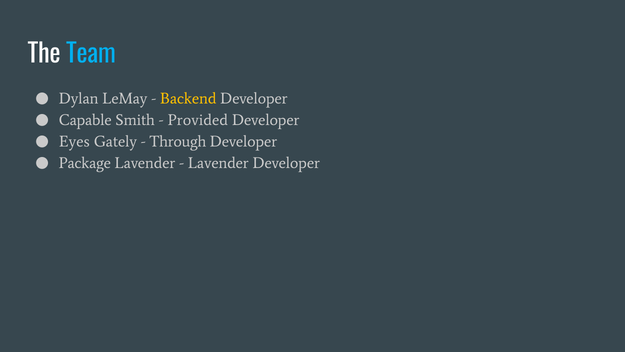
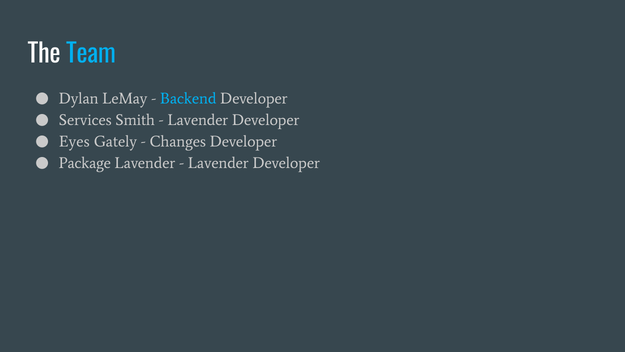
Backend colour: yellow -> light blue (188, 98)
Capable: Capable -> Services (85, 120)
Provided: Provided -> Lavender (198, 120)
Through: Through -> Changes (178, 141)
